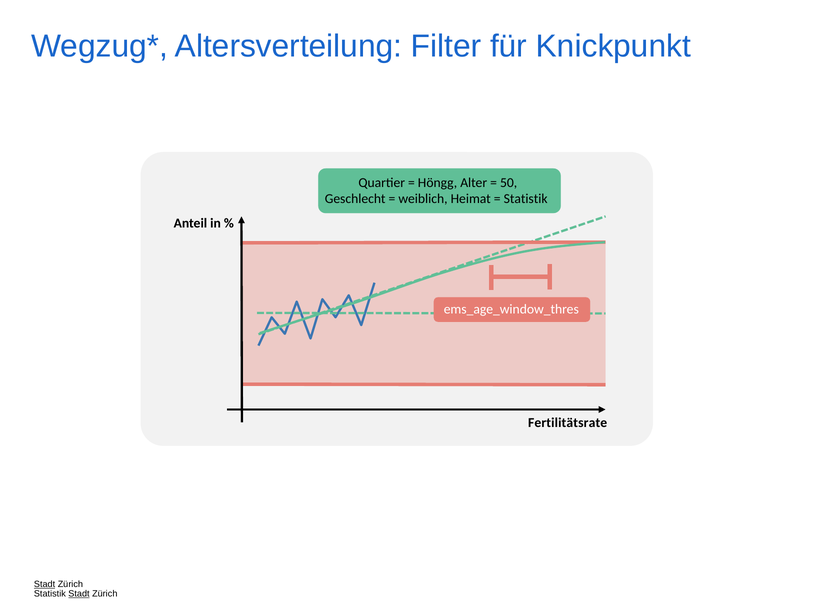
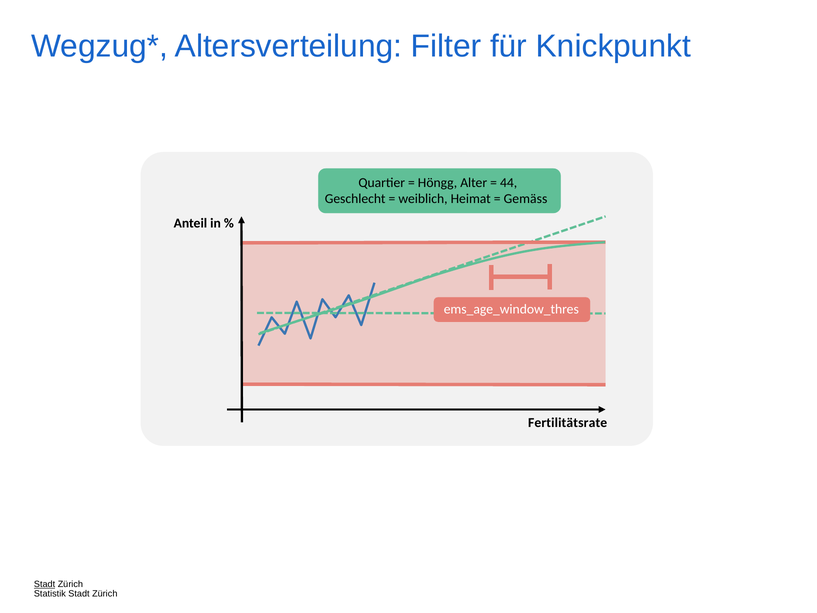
50: 50 -> 44 (509, 183)
Statistik: Statistik -> Gemäss (526, 199)
Stadt underline: present -> none (79, 594)
